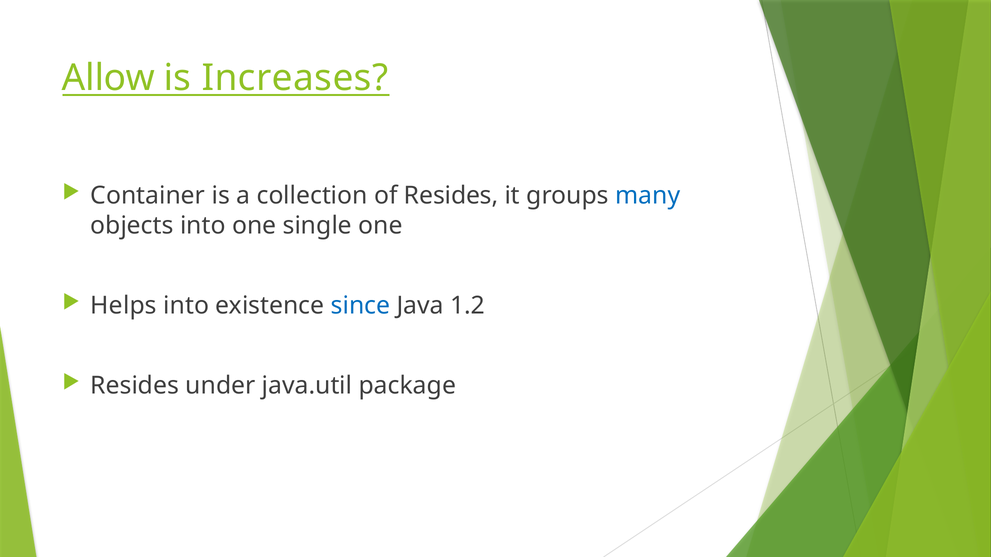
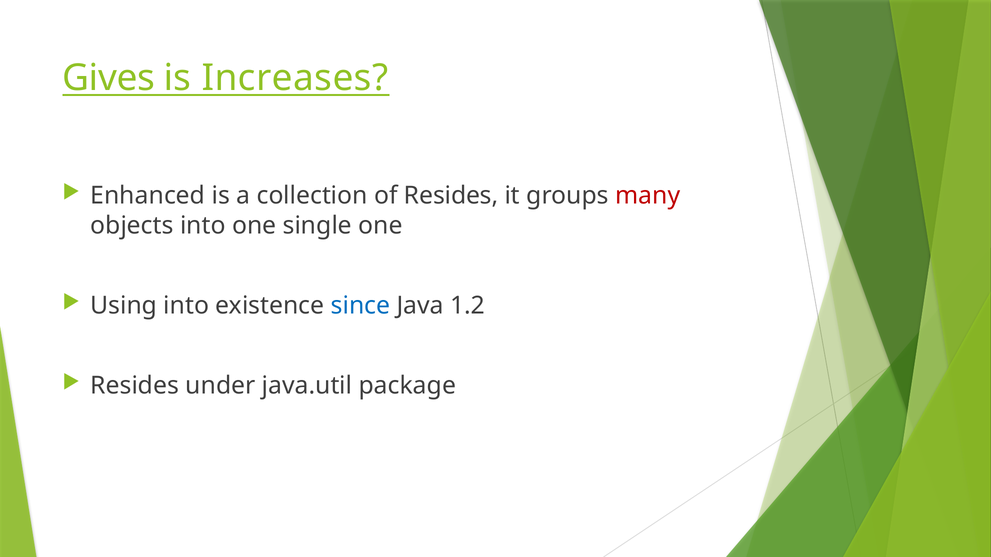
Allow: Allow -> Gives (109, 78)
Container: Container -> Enhanced (148, 196)
many colour: blue -> red (648, 196)
Helps: Helps -> Using (124, 306)
